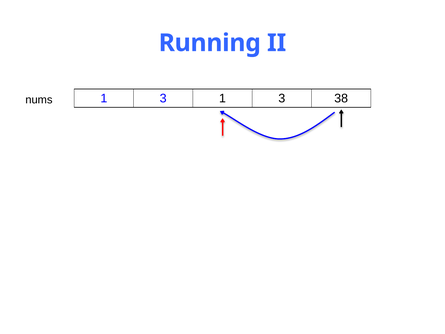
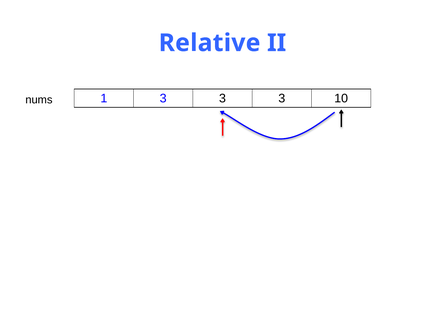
Running: Running -> Relative (210, 43)
1 3 1: 1 -> 3 (223, 98)
38: 38 -> 10 (341, 98)
